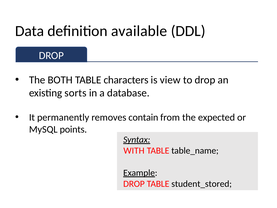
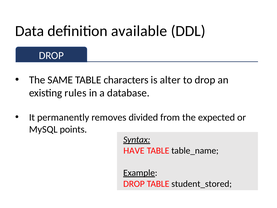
BOTH: BOTH -> SAME (60, 80)
view: view -> alter (170, 80)
sorts: sorts -> rules (76, 93)
contain: contain -> divided (143, 117)
WITH: WITH -> HAVE (134, 150)
